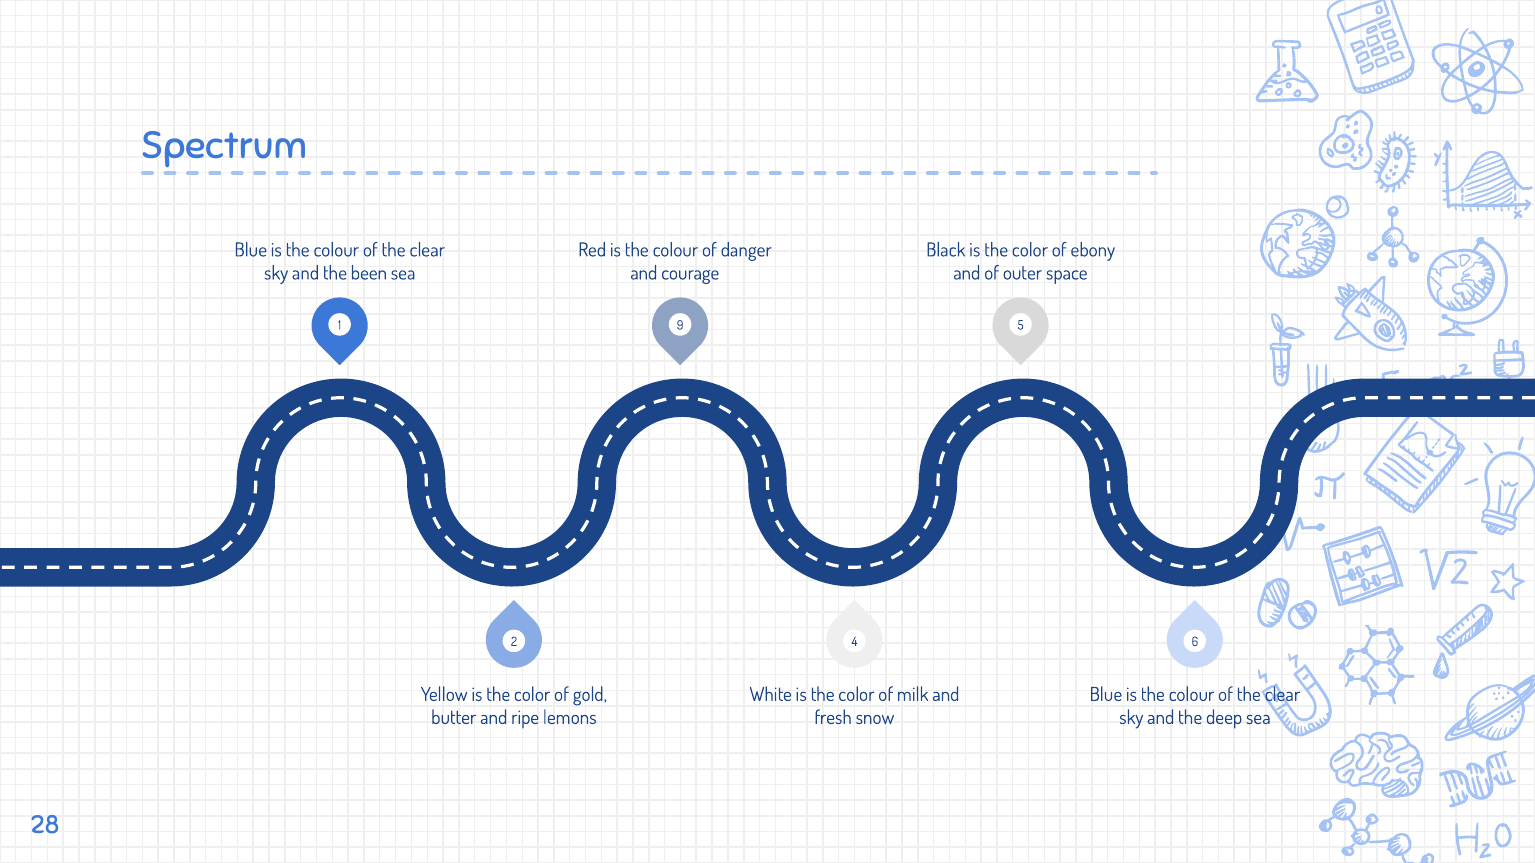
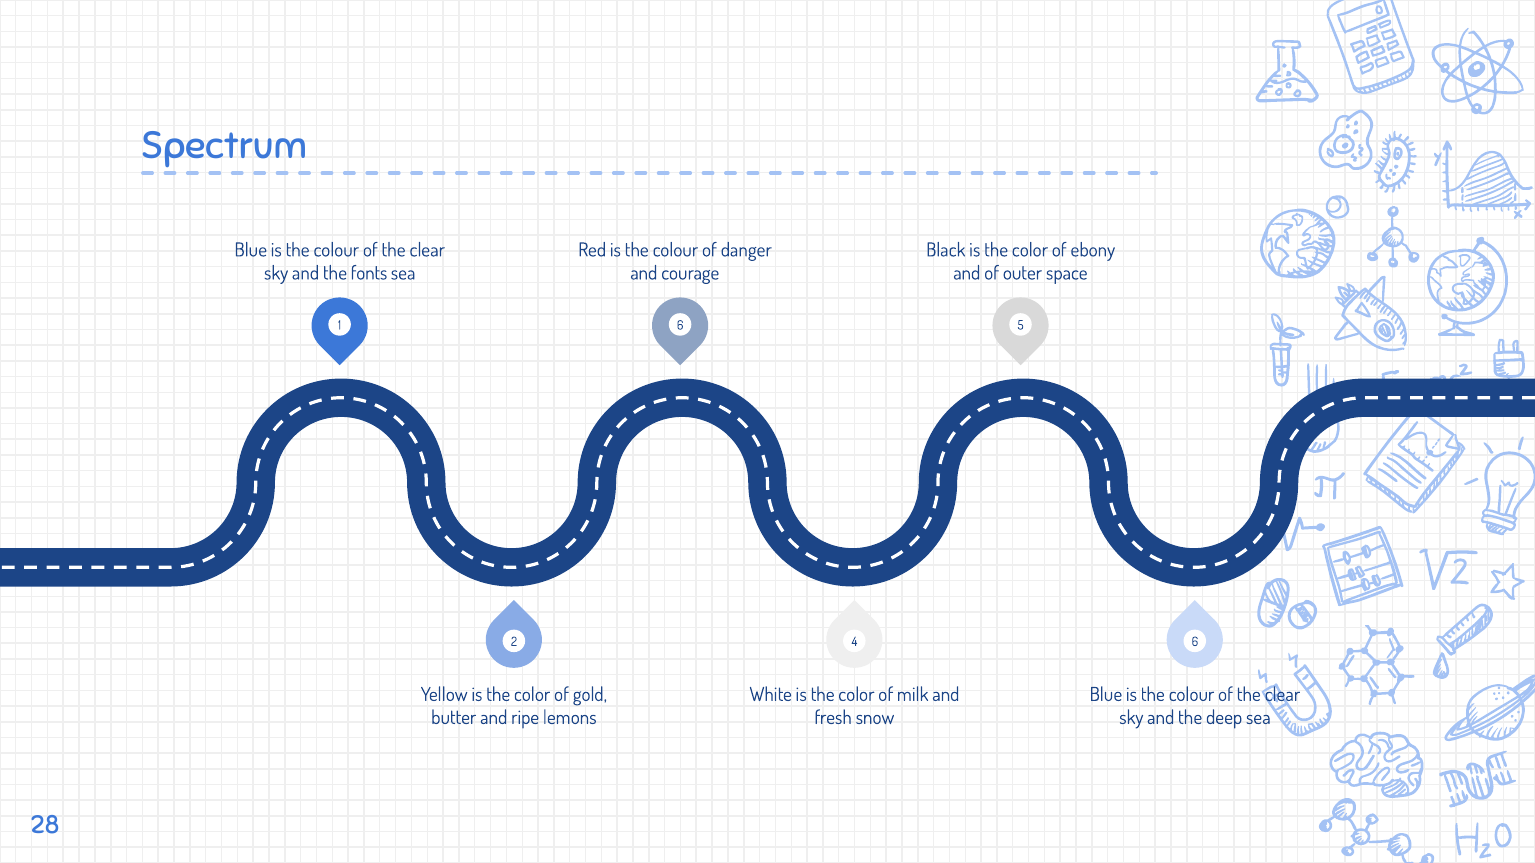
been: been -> fonts (369, 273)
1 9: 9 -> 6 (680, 325)
